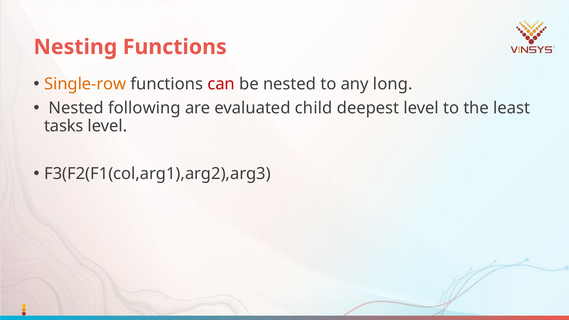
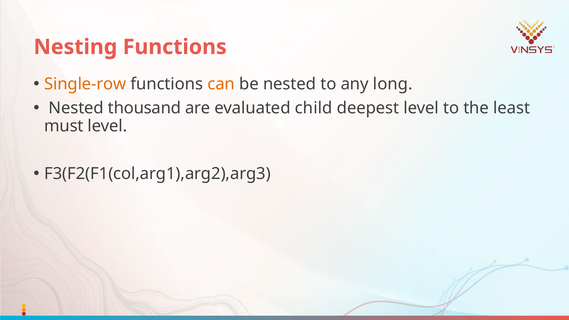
can colour: red -> orange (221, 84)
following: following -> thousand (145, 108)
tasks: tasks -> must (64, 126)
